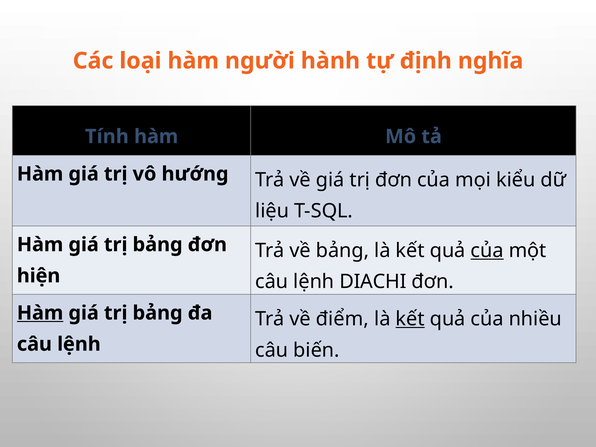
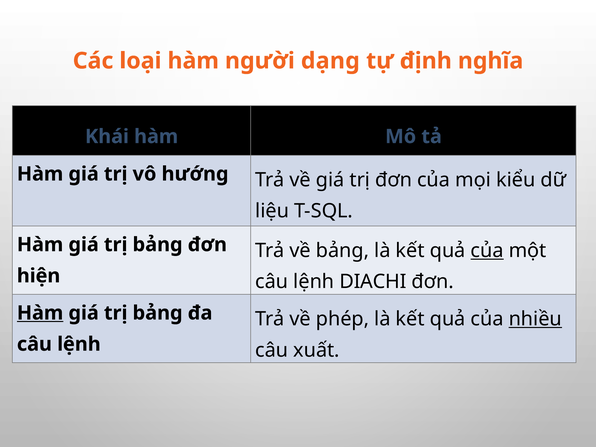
hành: hành -> dạng (330, 61)
Tính: Tính -> Khái (107, 137)
điểm: điểm -> phép (342, 319)
kết underline: present -> none (410, 319)
nhiều underline: none -> present (535, 319)
biến: biến -> xuất (316, 350)
